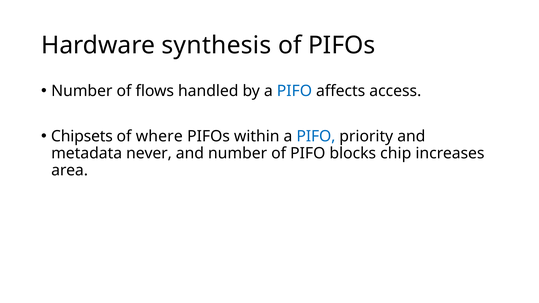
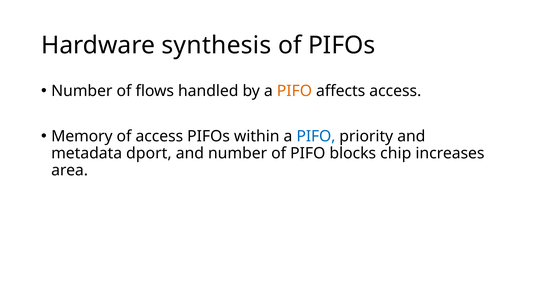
PIFO colour: blue -> orange (294, 91)
Chipsets: Chipsets -> Memory (82, 136)
of where: where -> access (159, 136)
never: never -> dport (149, 153)
